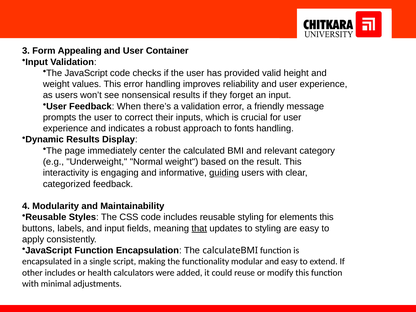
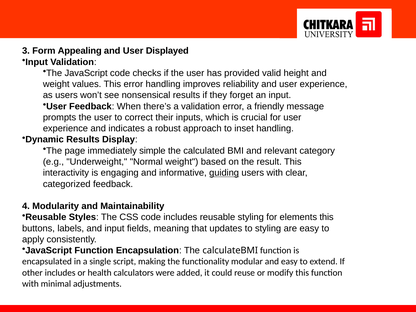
Container: Container -> Displayed (167, 51)
fonts: fonts -> inset (244, 129)
center: center -> simple (152, 151)
that underline: present -> none (199, 228)
